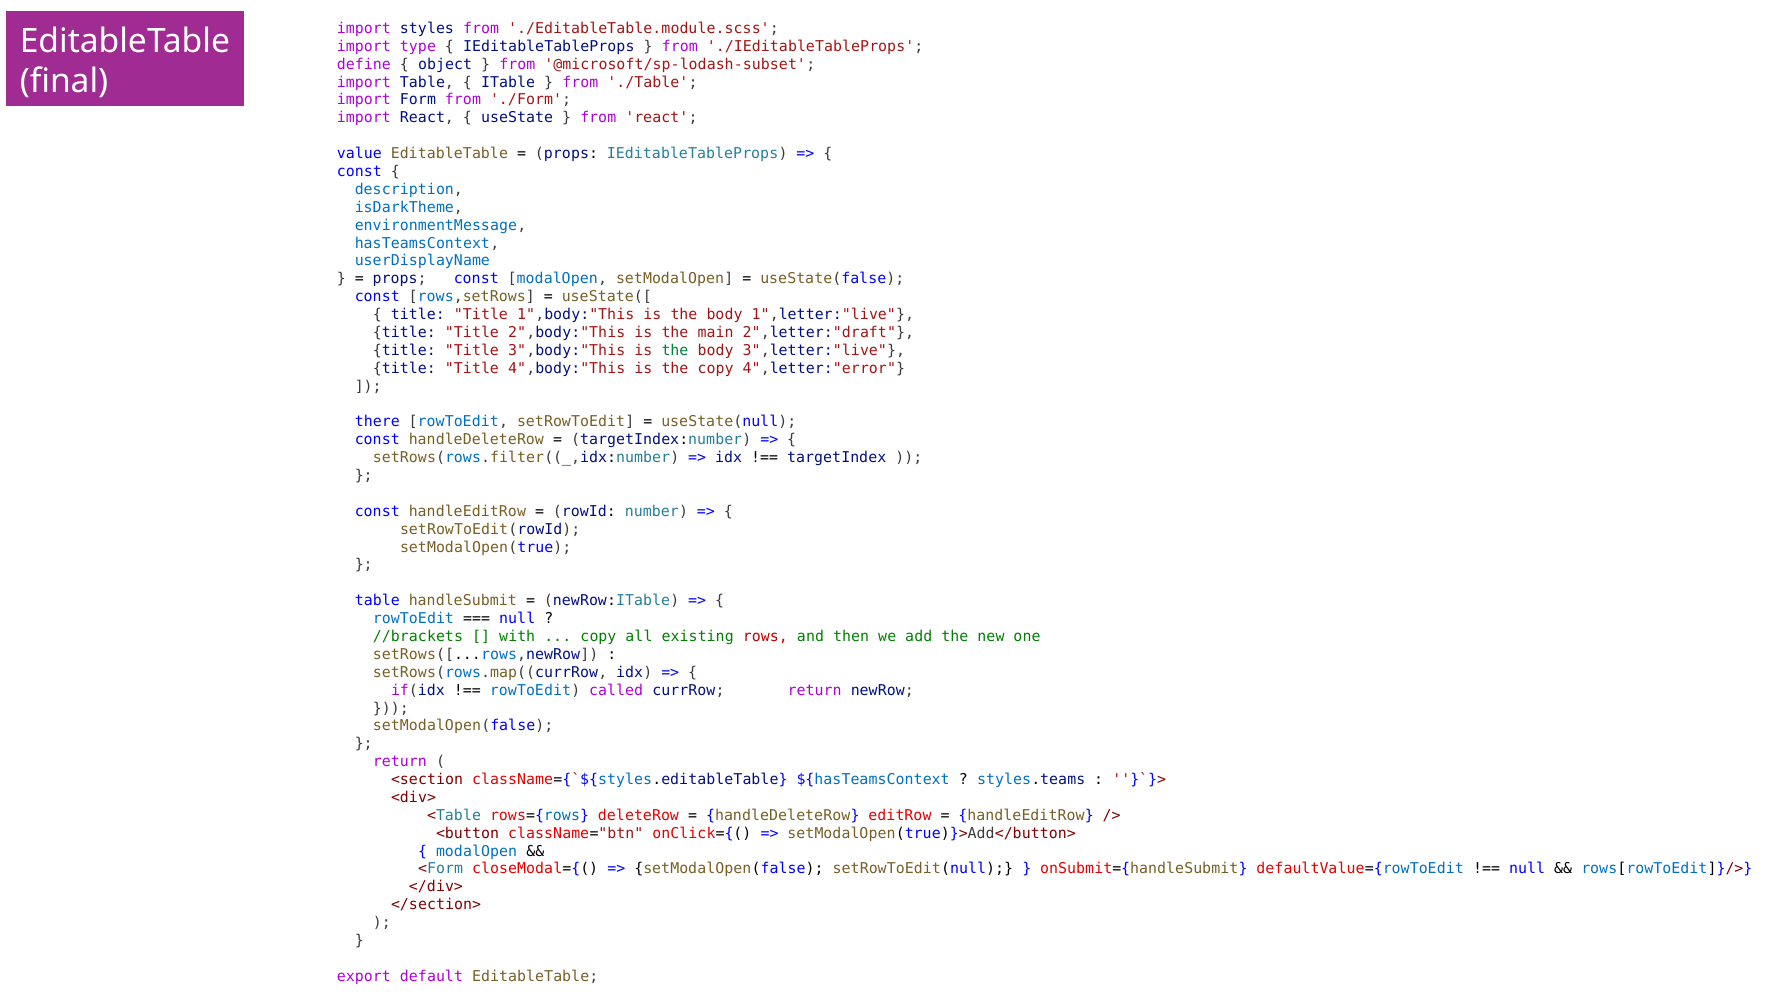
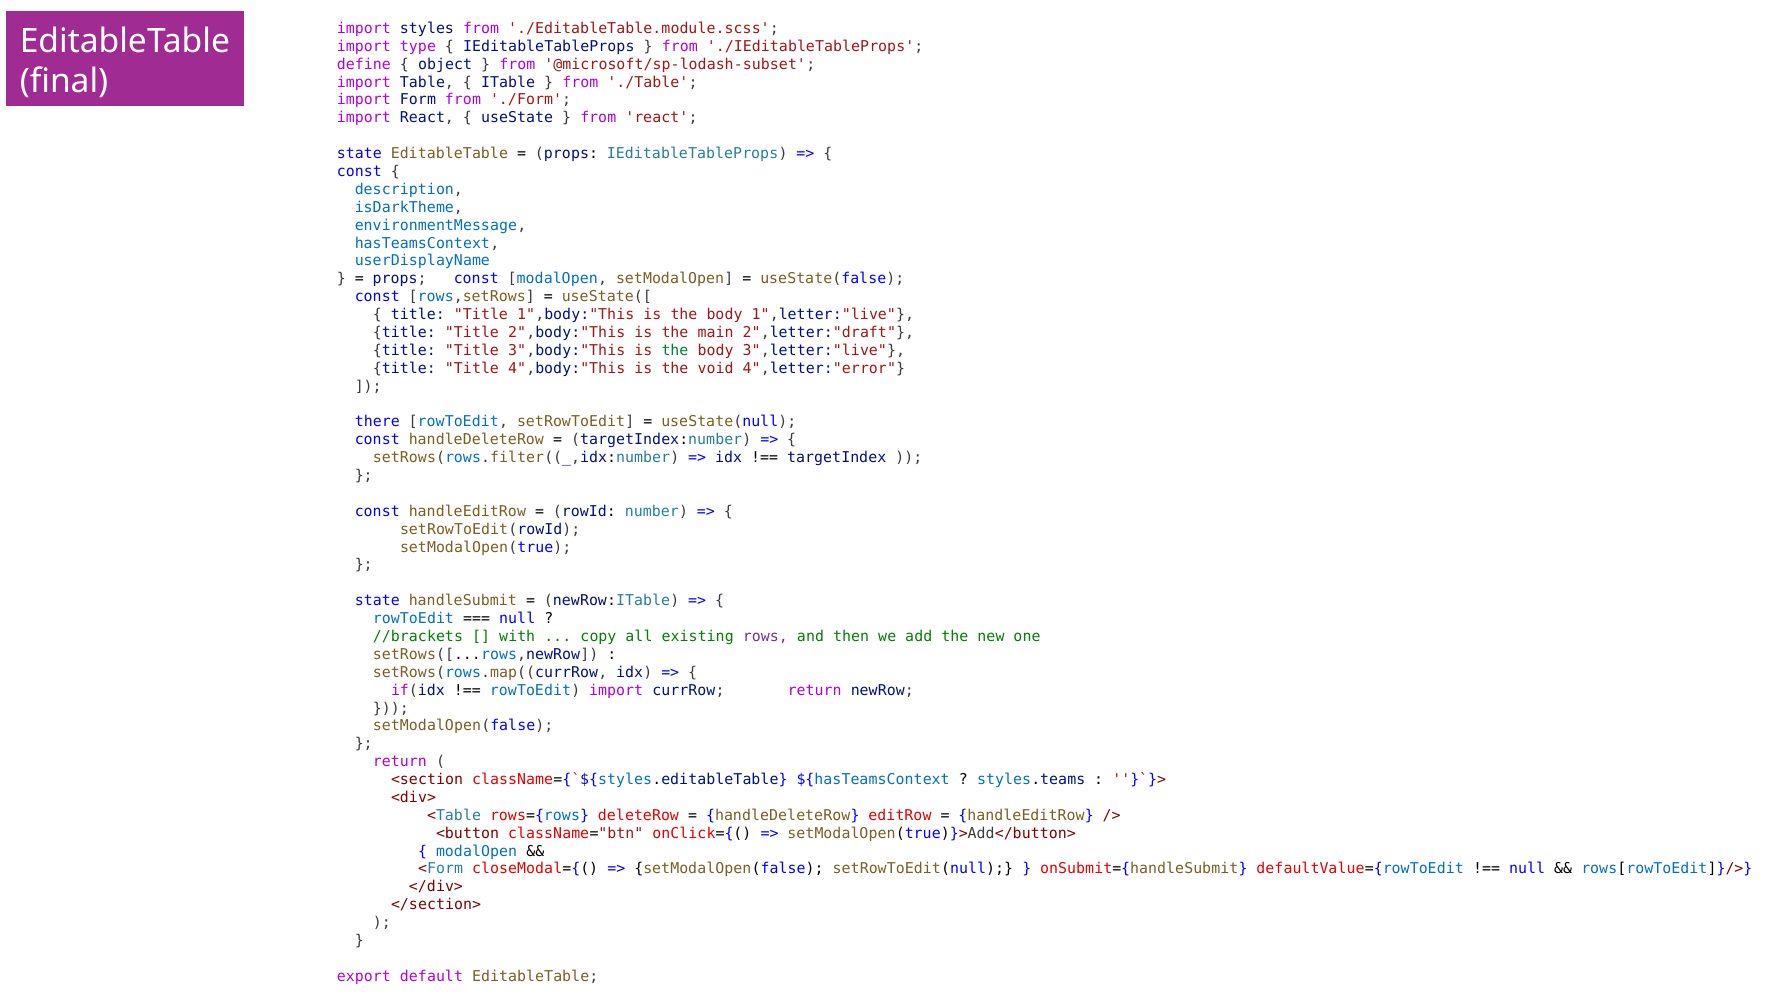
value: value -> state (359, 154)
the copy: copy -> void (716, 368)
table: table -> state (377, 601)
rows colour: red -> purple (765, 637)
rowToEdit called: called -> import (616, 690)
